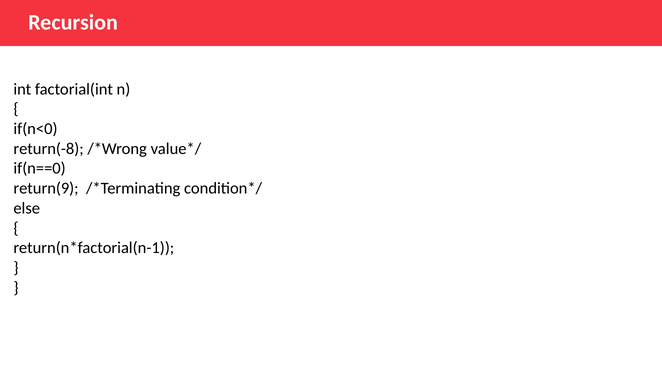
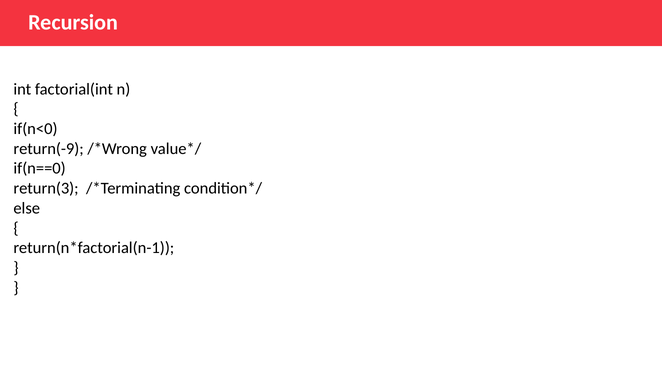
return(-8: return(-8 -> return(-9 (49, 149)
return(9: return(9 -> return(3 (46, 189)
